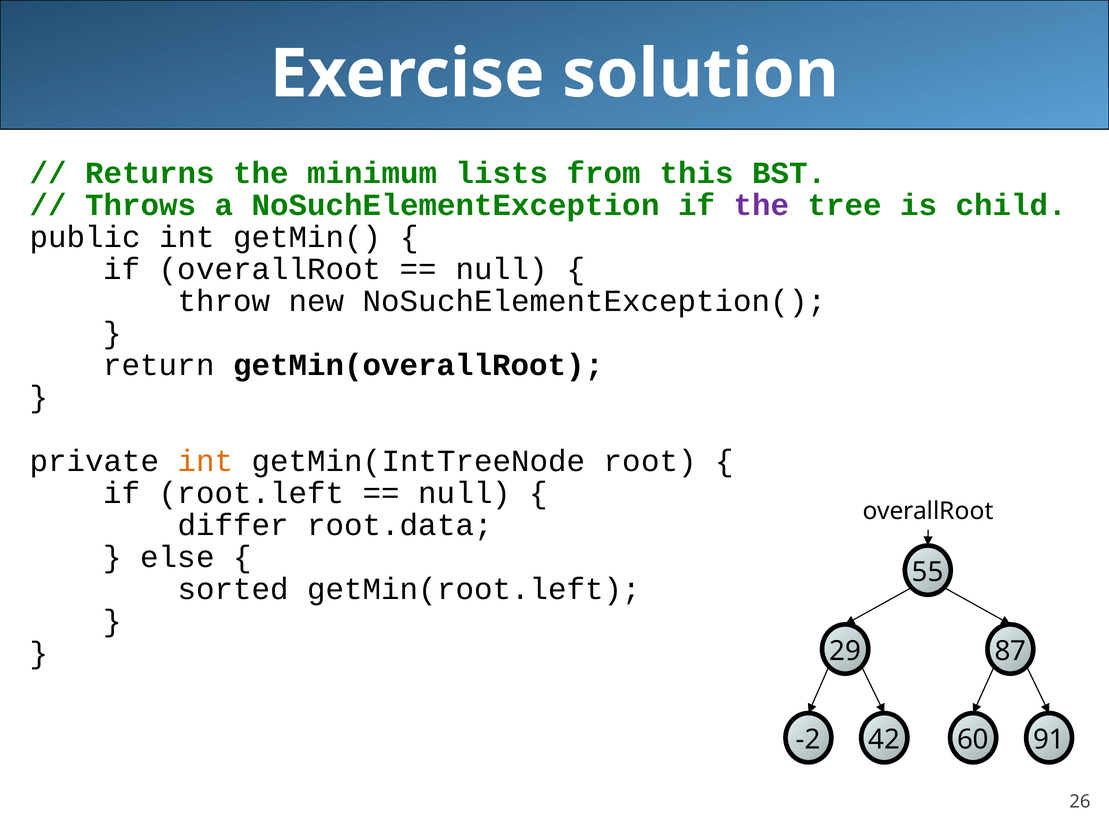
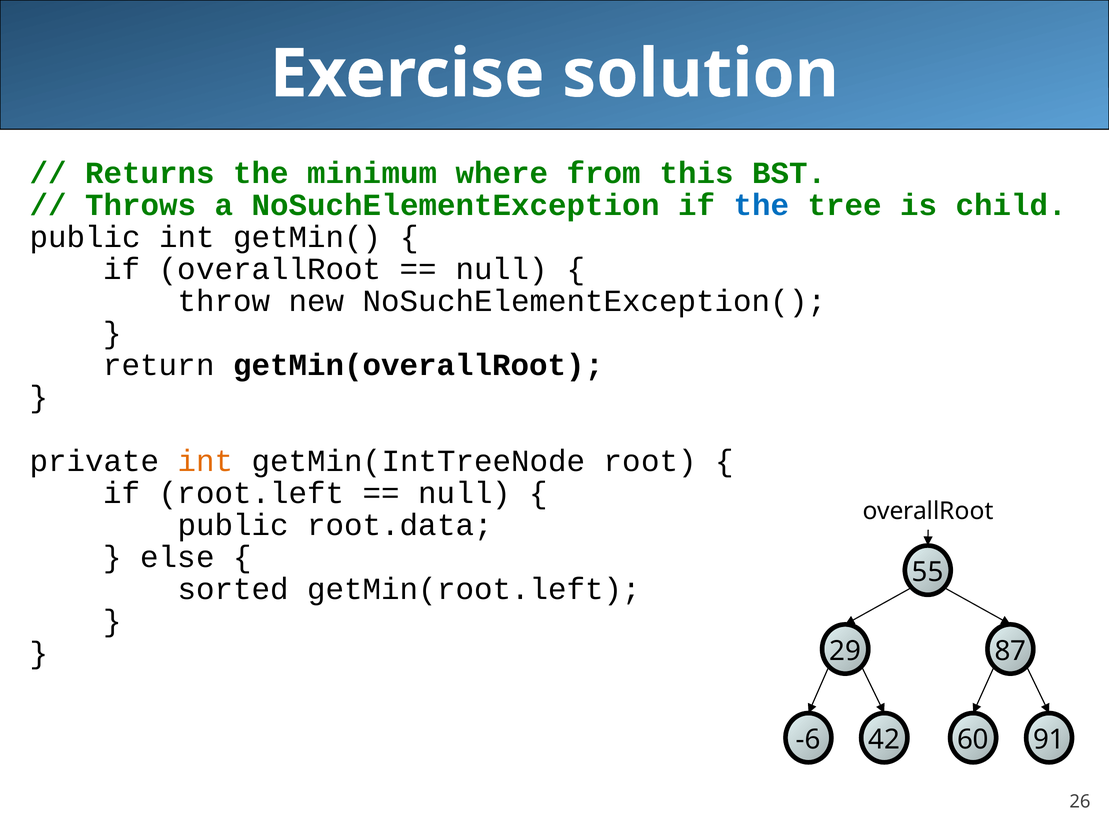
lists: lists -> where (502, 173)
the colour: purple -> blue (761, 205)
differ: differ -> public (233, 526)
-2: -2 -> -6 (808, 740)
